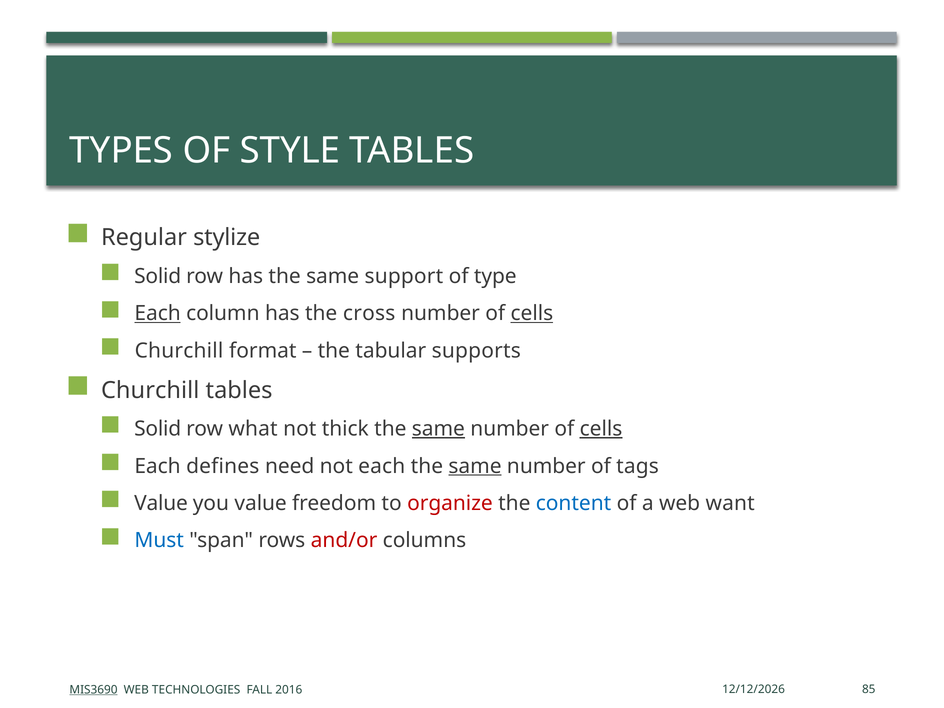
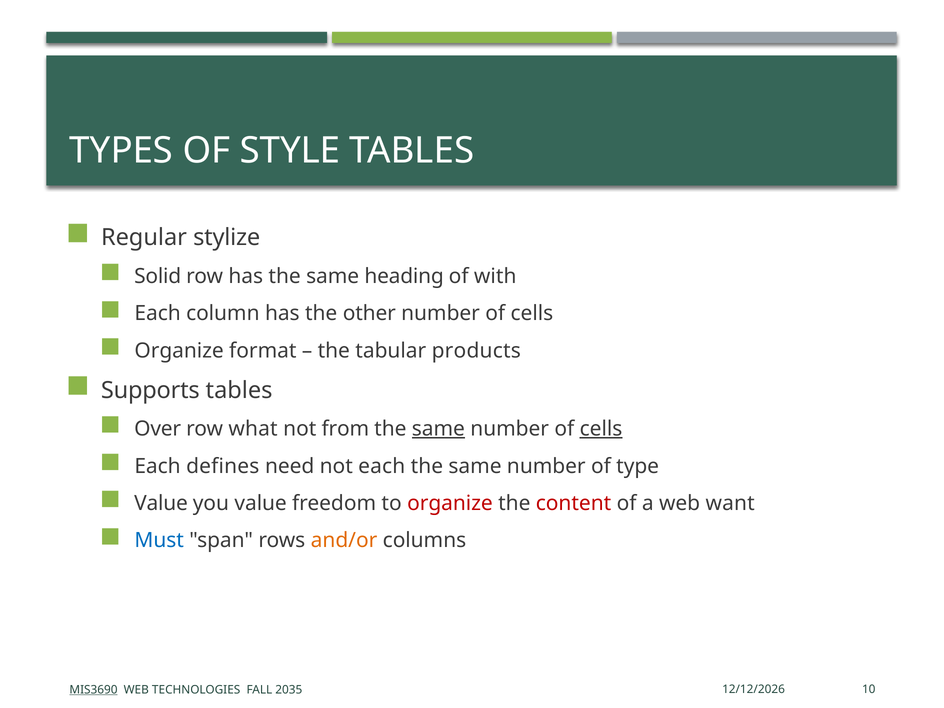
support: support -> heading (404, 276)
type: type -> with (495, 276)
Each underline: present -> none (158, 313)
cross: cross -> other (369, 313)
cells underline: present -> none (532, 313)
Churchill: Churchill -> Organize (179, 351)
supports: supports -> products (476, 351)
Churchill: Churchill -> Supports (150, 390)
Solid: Solid -> Over (158, 429)
thick: thick -> from (345, 429)
same underline: present -> none (475, 466)
tags: tags -> type (638, 466)
content colour: blue -> red (574, 503)
and/or colour: red -> orange (344, 541)
85: 85 -> 10 (869, 689)
2016: 2016 -> 2035 (289, 690)
